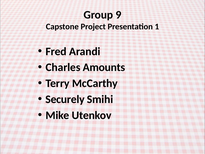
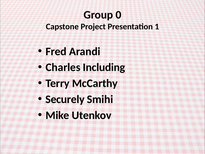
9: 9 -> 0 (119, 15)
Amounts: Amounts -> Including (104, 67)
